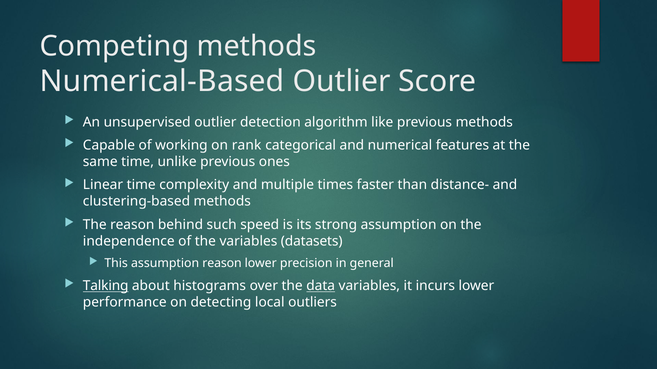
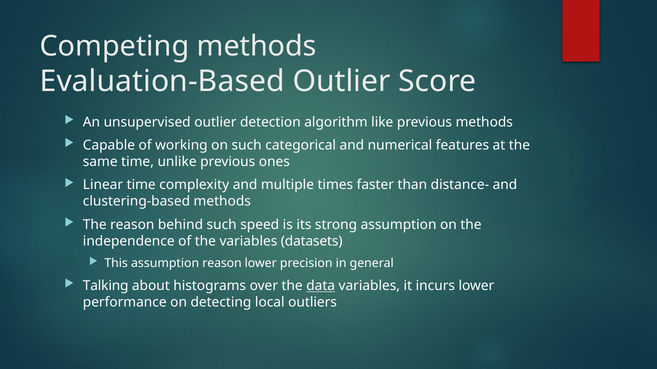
Numerical-Based: Numerical-Based -> Evaluation-Based (162, 82)
on rank: rank -> such (247, 146)
Talking underline: present -> none (106, 286)
